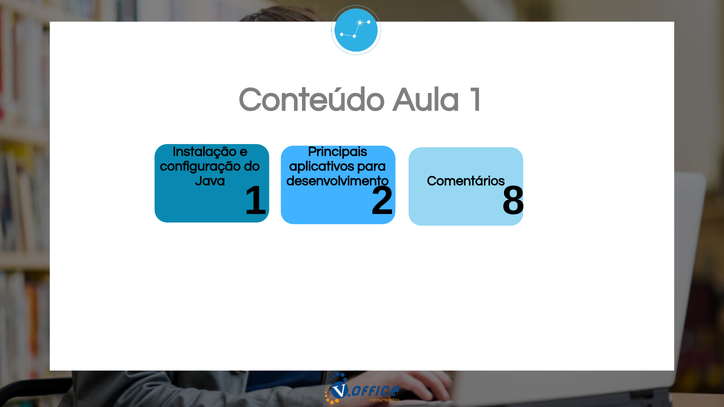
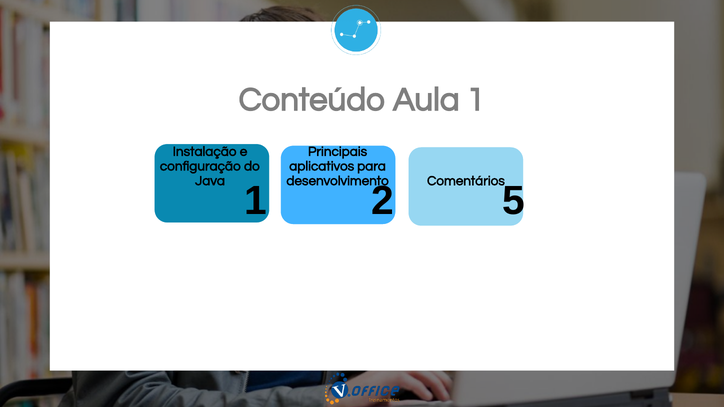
8: 8 -> 5 (514, 201)
